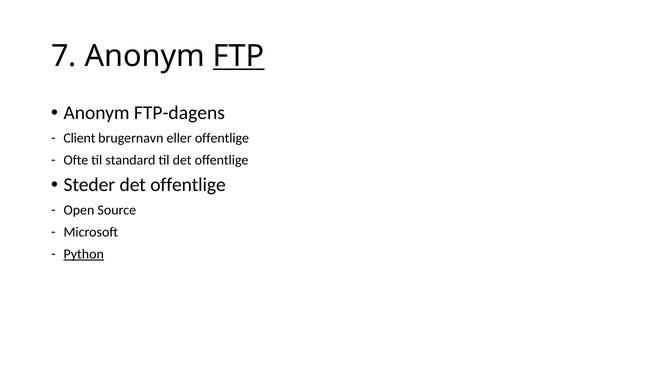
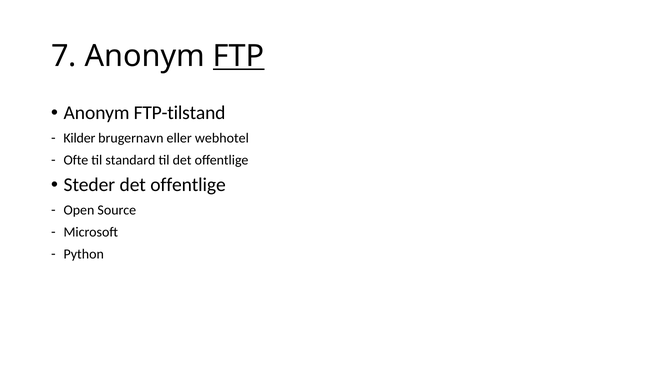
FTP-dagens: FTP-dagens -> FTP-tilstand (180, 113)
Client: Client -> Kilder (79, 138)
eller offentlige: offentlige -> webhotel (222, 138)
Python underline: present -> none (84, 254)
